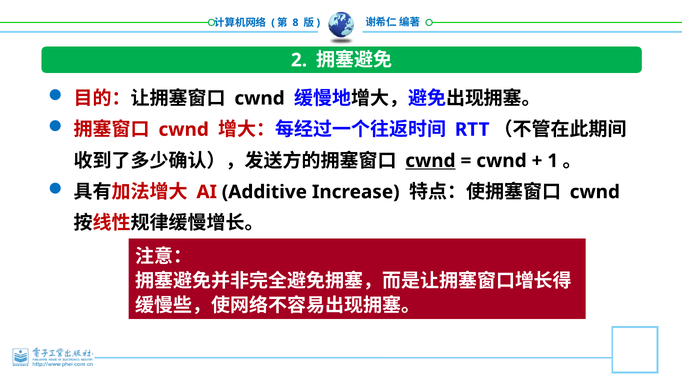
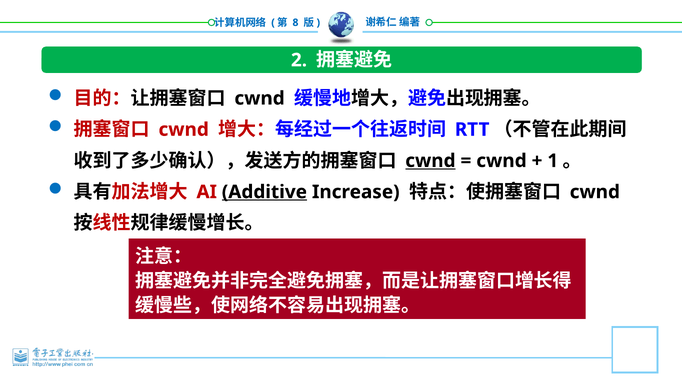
Additive underline: none -> present (264, 192)
